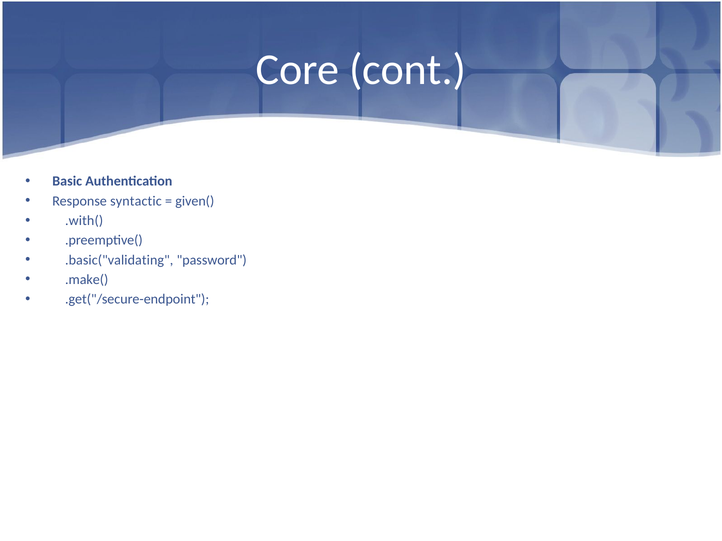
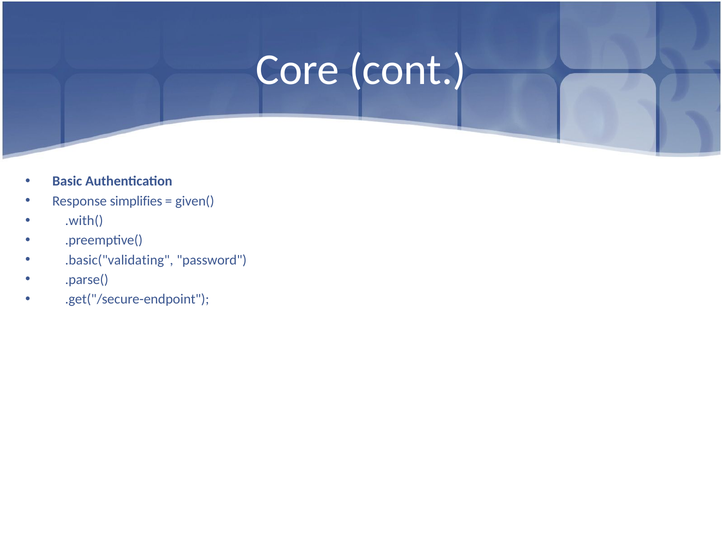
syntactic: syntactic -> simplifies (136, 201)
.make(: .make( -> .parse( (87, 280)
